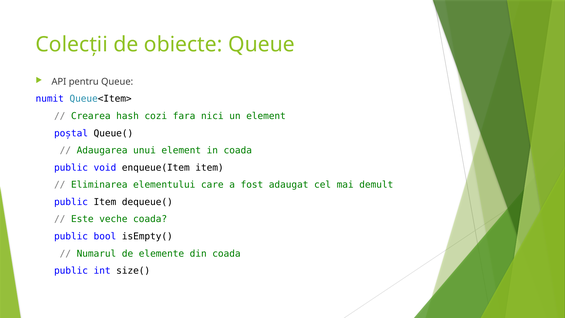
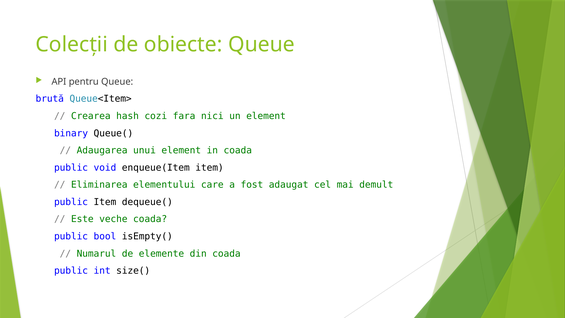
numit: numit -> brută (50, 99)
poștal: poștal -> binary (71, 133)
